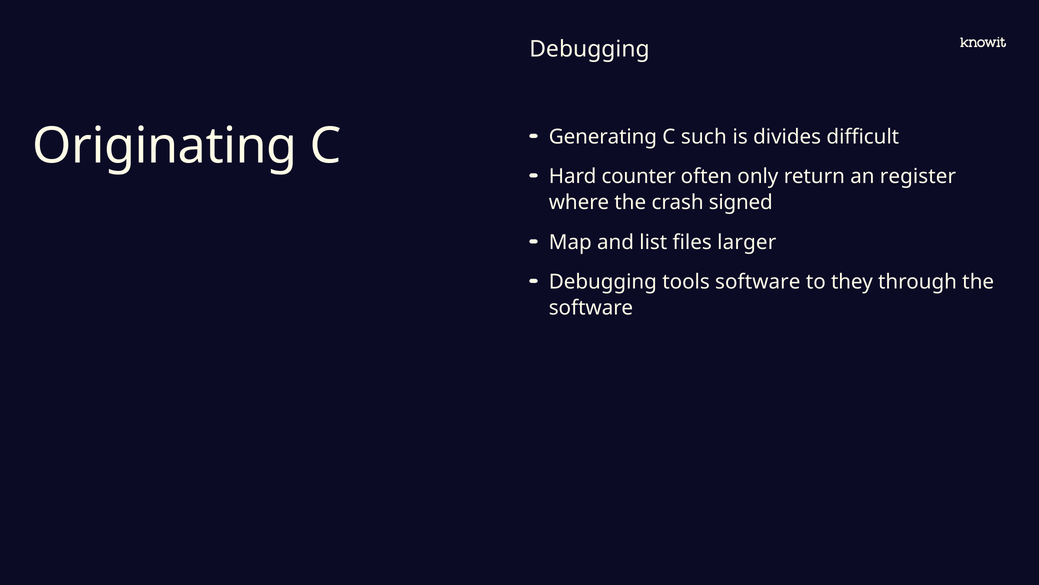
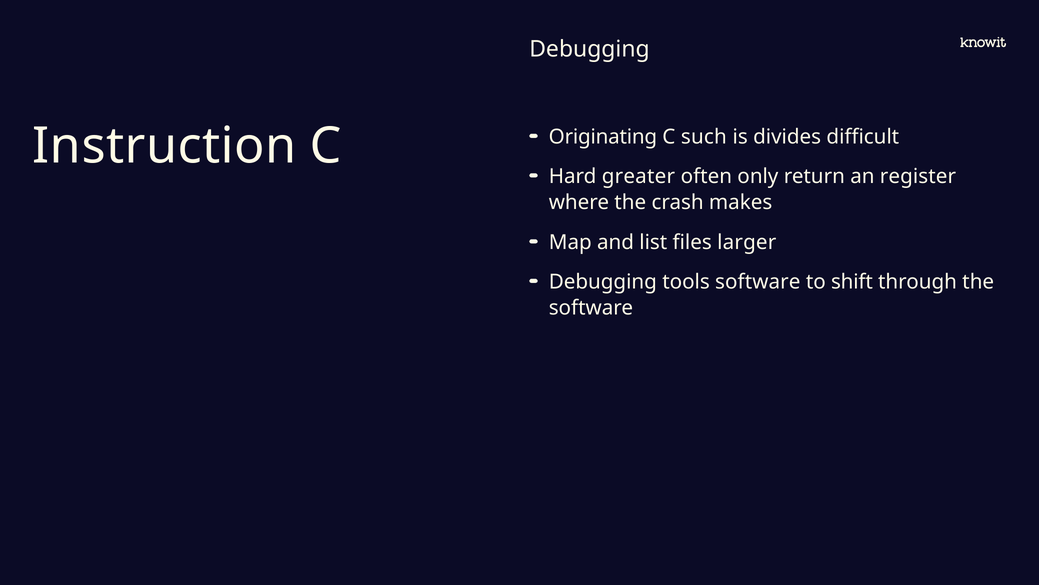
Originating: Originating -> Instruction (164, 146)
Generating: Generating -> Originating (603, 137)
counter: counter -> greater (638, 176)
signed: signed -> makes (741, 202)
they: they -> shift (852, 282)
